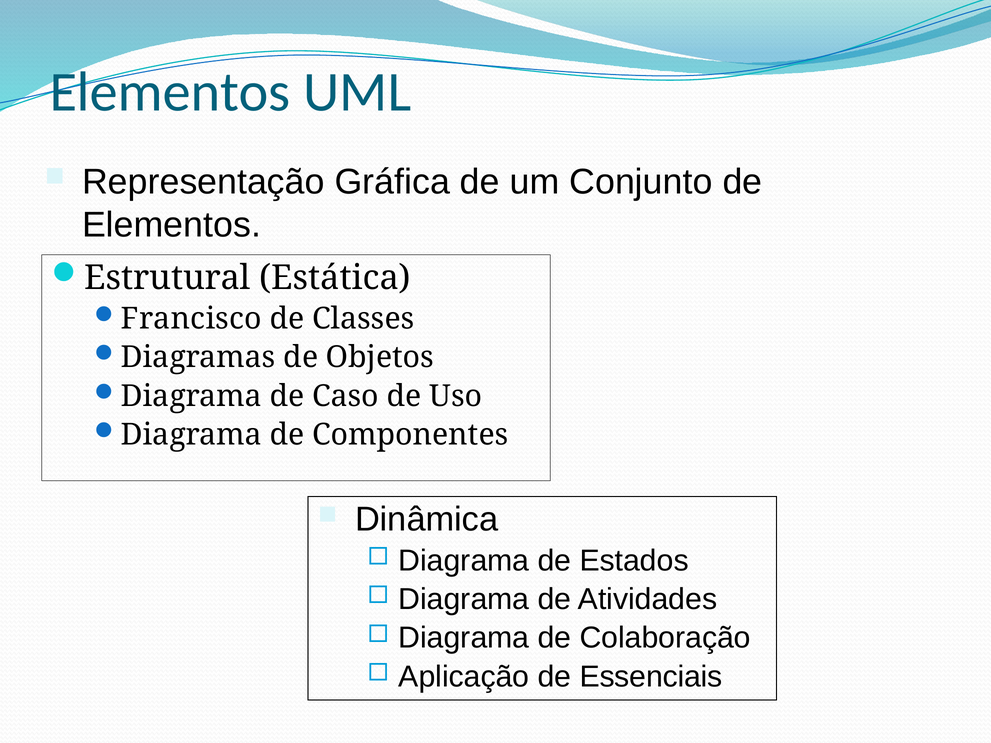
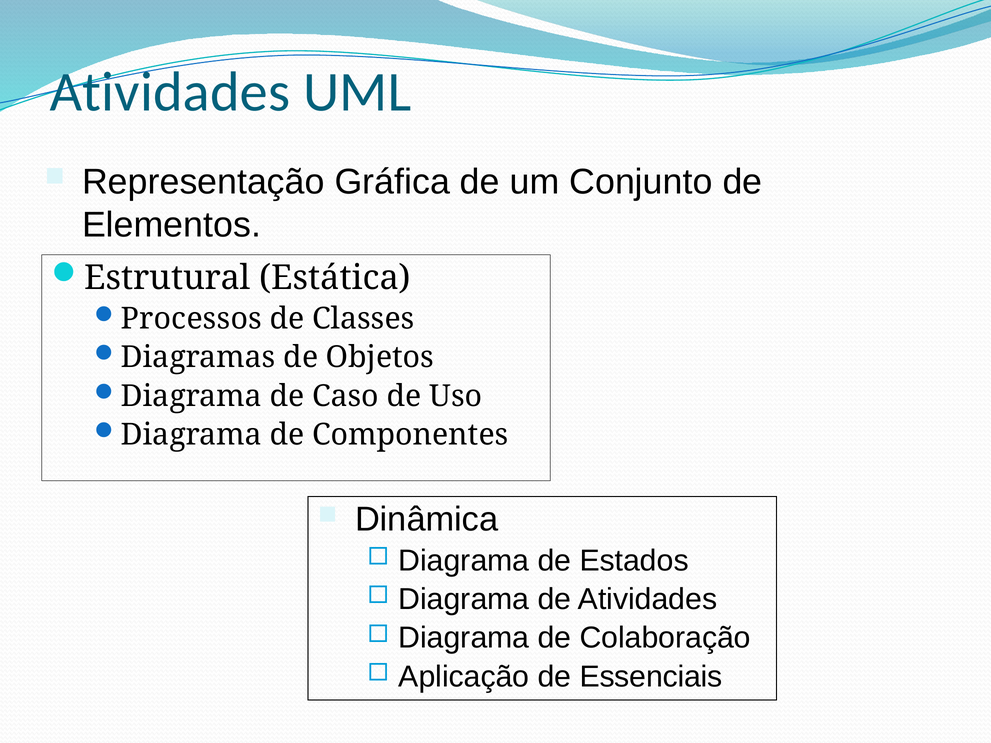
Elementos: Elementos -> Atividades (170, 92)
Francisco: Francisco -> Processos (191, 319)
